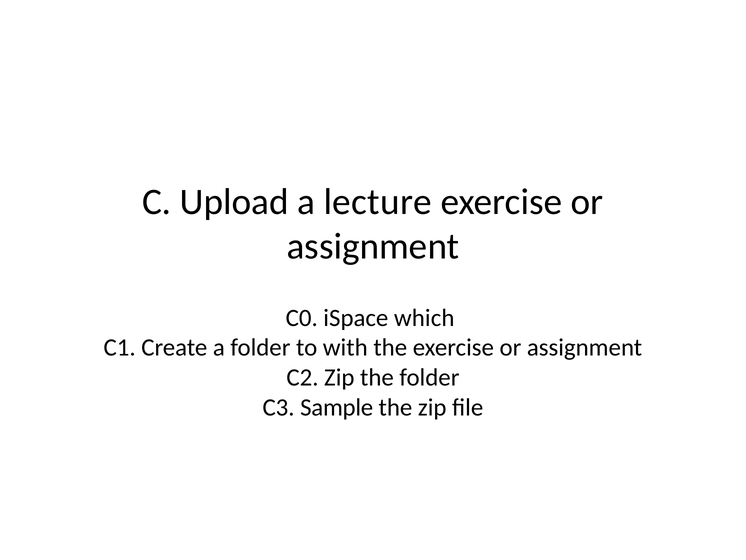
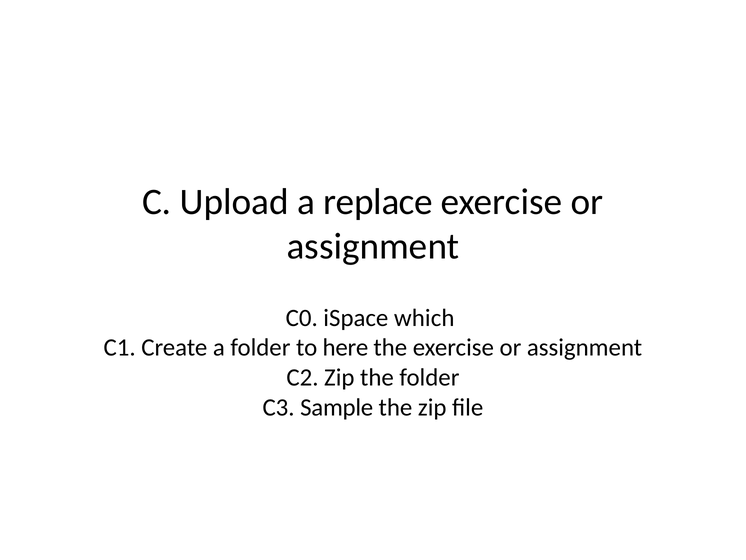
lecture: lecture -> replace (378, 202)
with: with -> here (345, 347)
